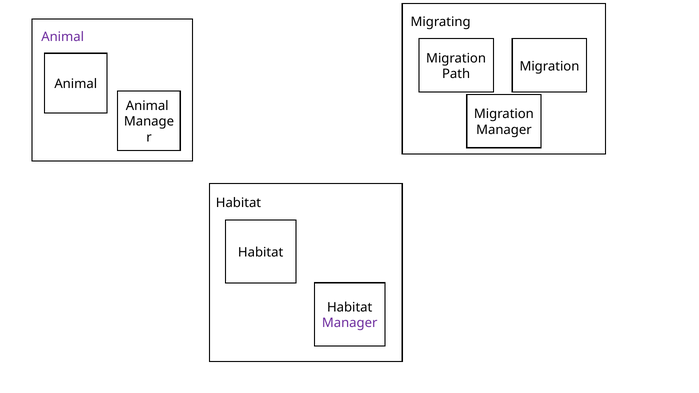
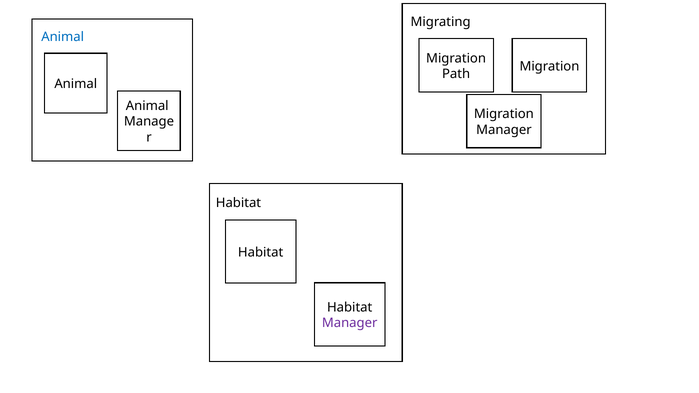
Animal colour: purple -> blue (63, 37)
